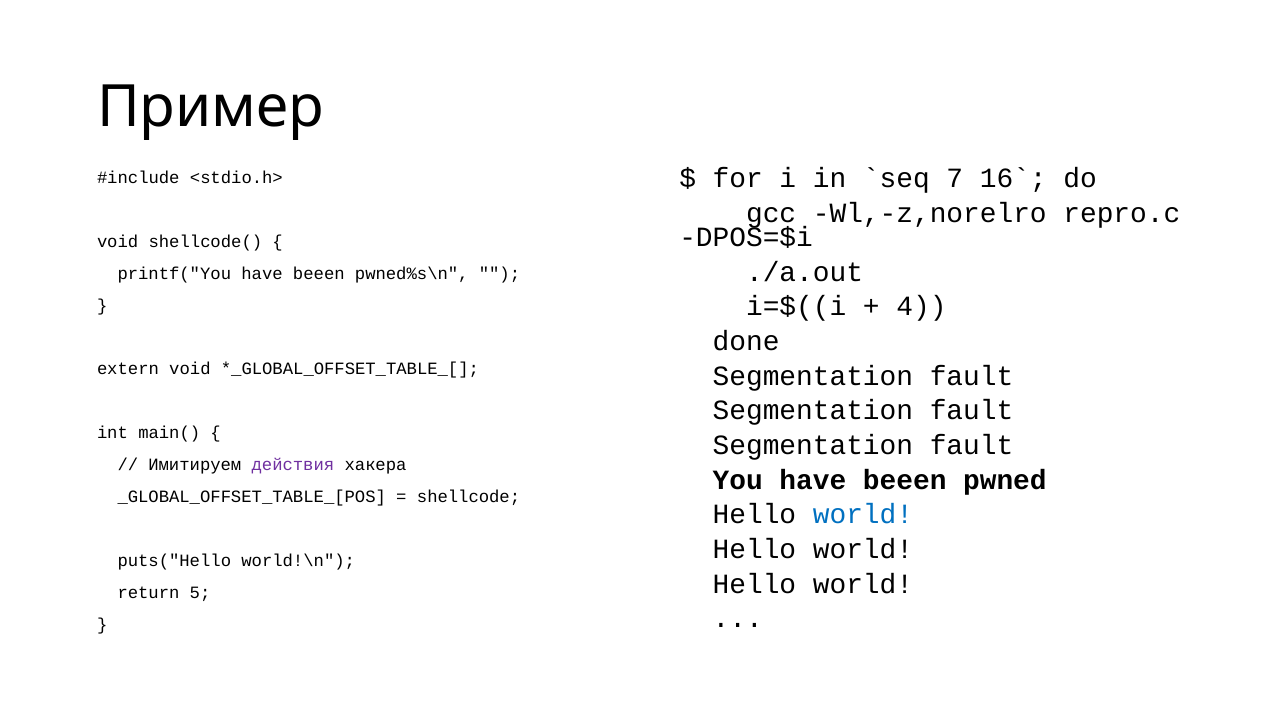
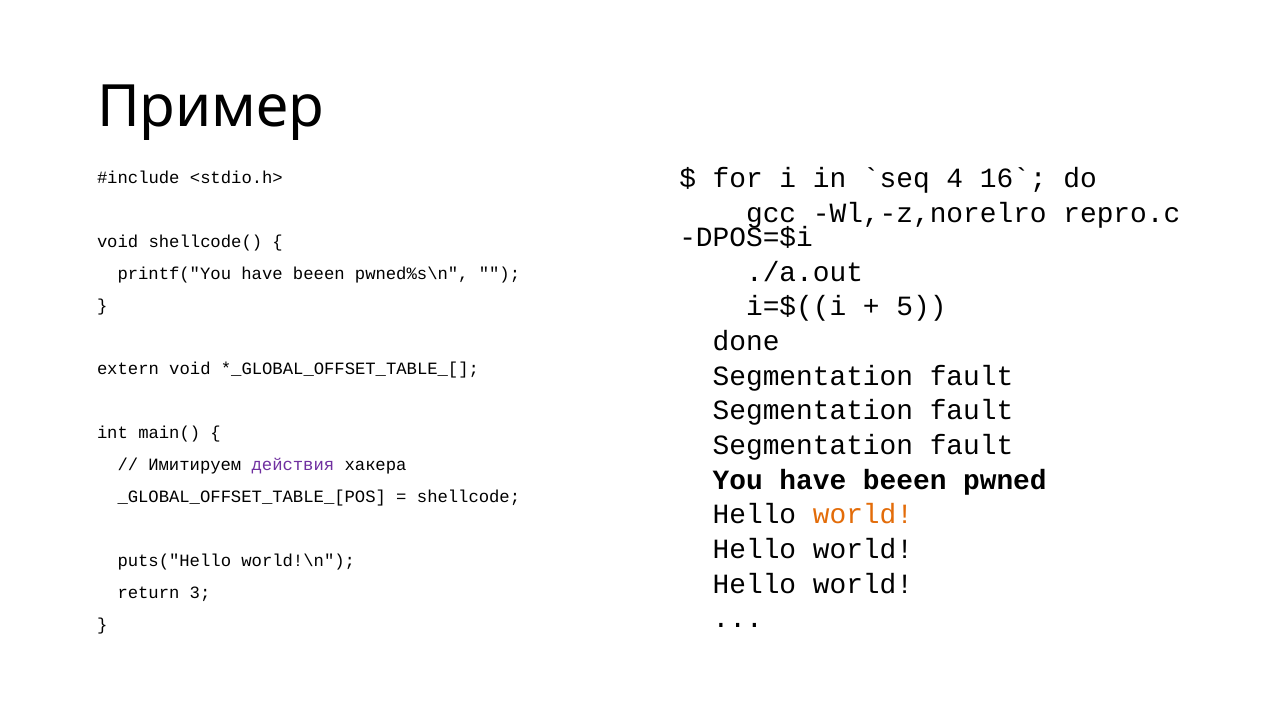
7: 7 -> 4 (955, 179)
4: 4 -> 5 (921, 307)
world colour: blue -> orange (863, 515)
5: 5 -> 3 (200, 593)
